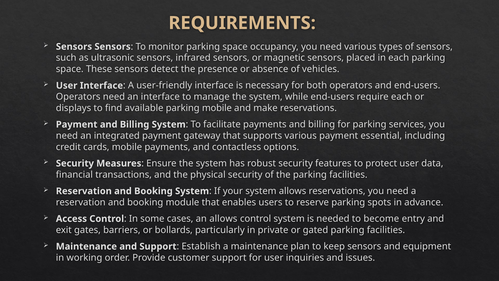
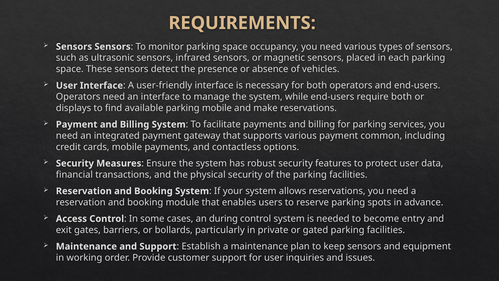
require each: each -> both (402, 97)
essential: essential -> common (381, 136)
an allows: allows -> during (223, 219)
